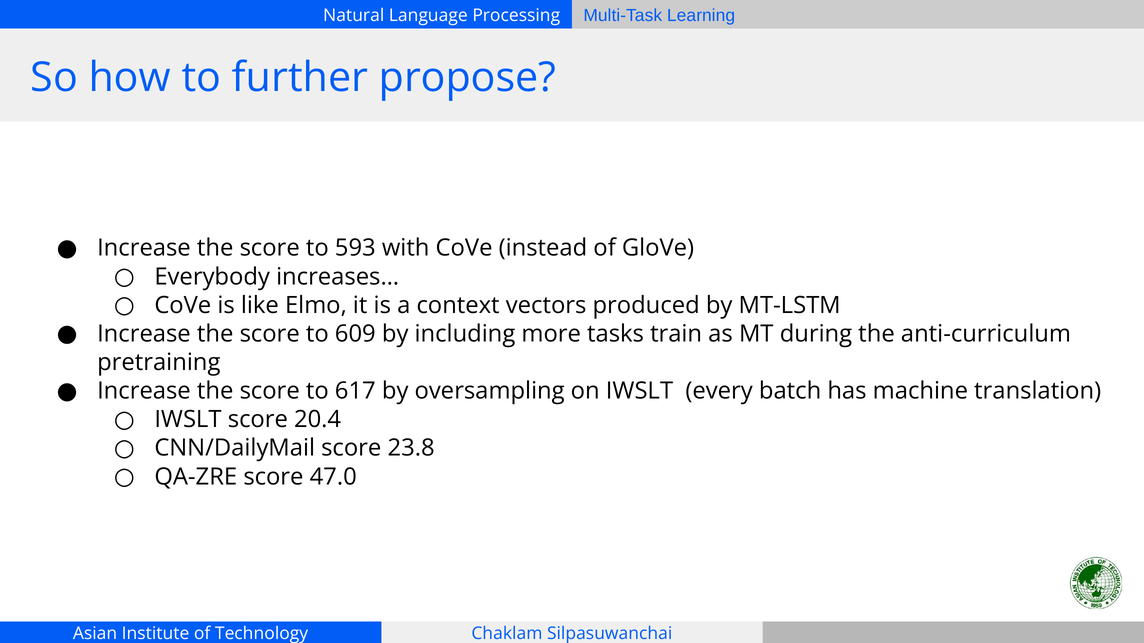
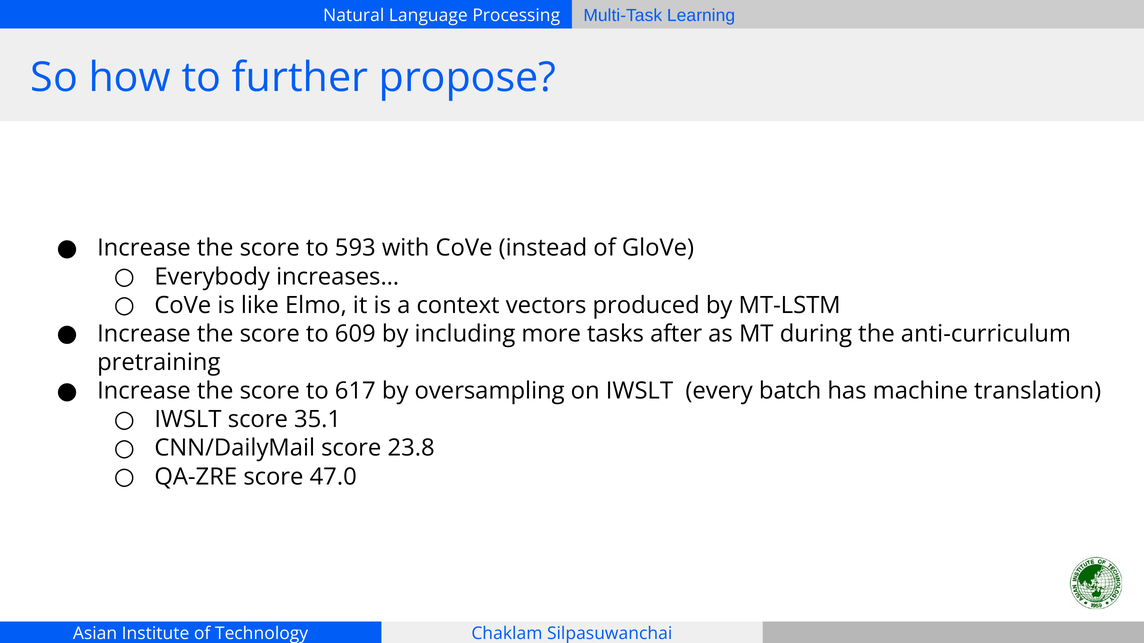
train: train -> after (676, 334)
20.4: 20.4 -> 35.1 (318, 420)
